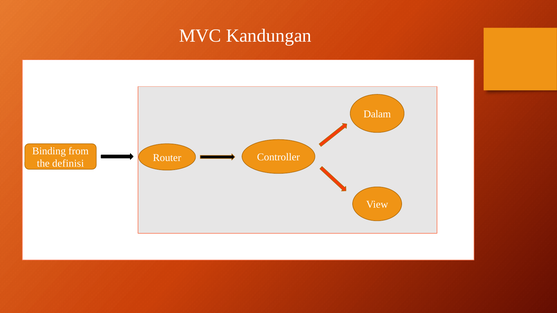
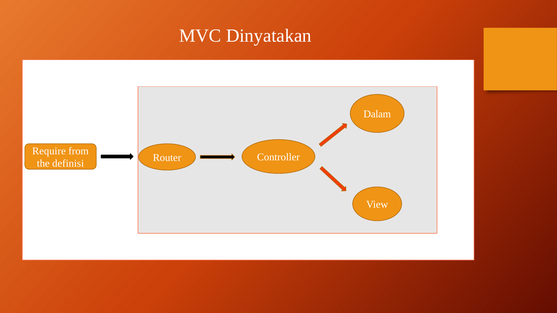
Kandungan: Kandungan -> Dinyatakan (269, 36)
Binding: Binding -> Require (49, 151)
